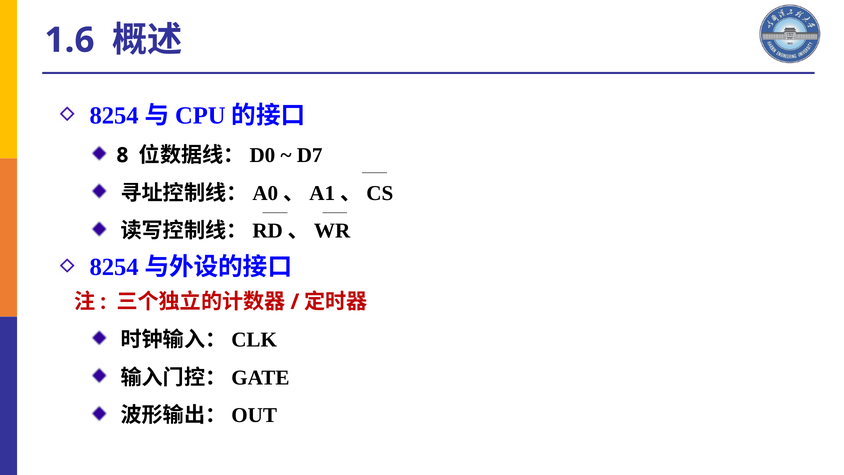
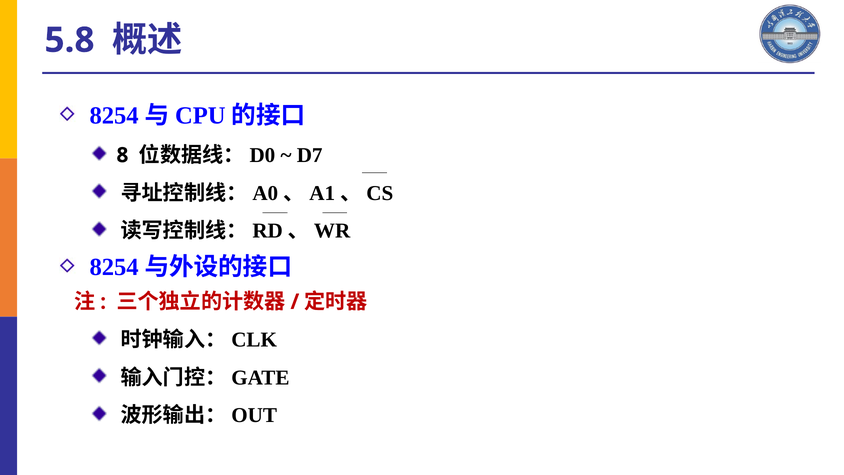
1.6: 1.6 -> 5.8 (70, 40)
